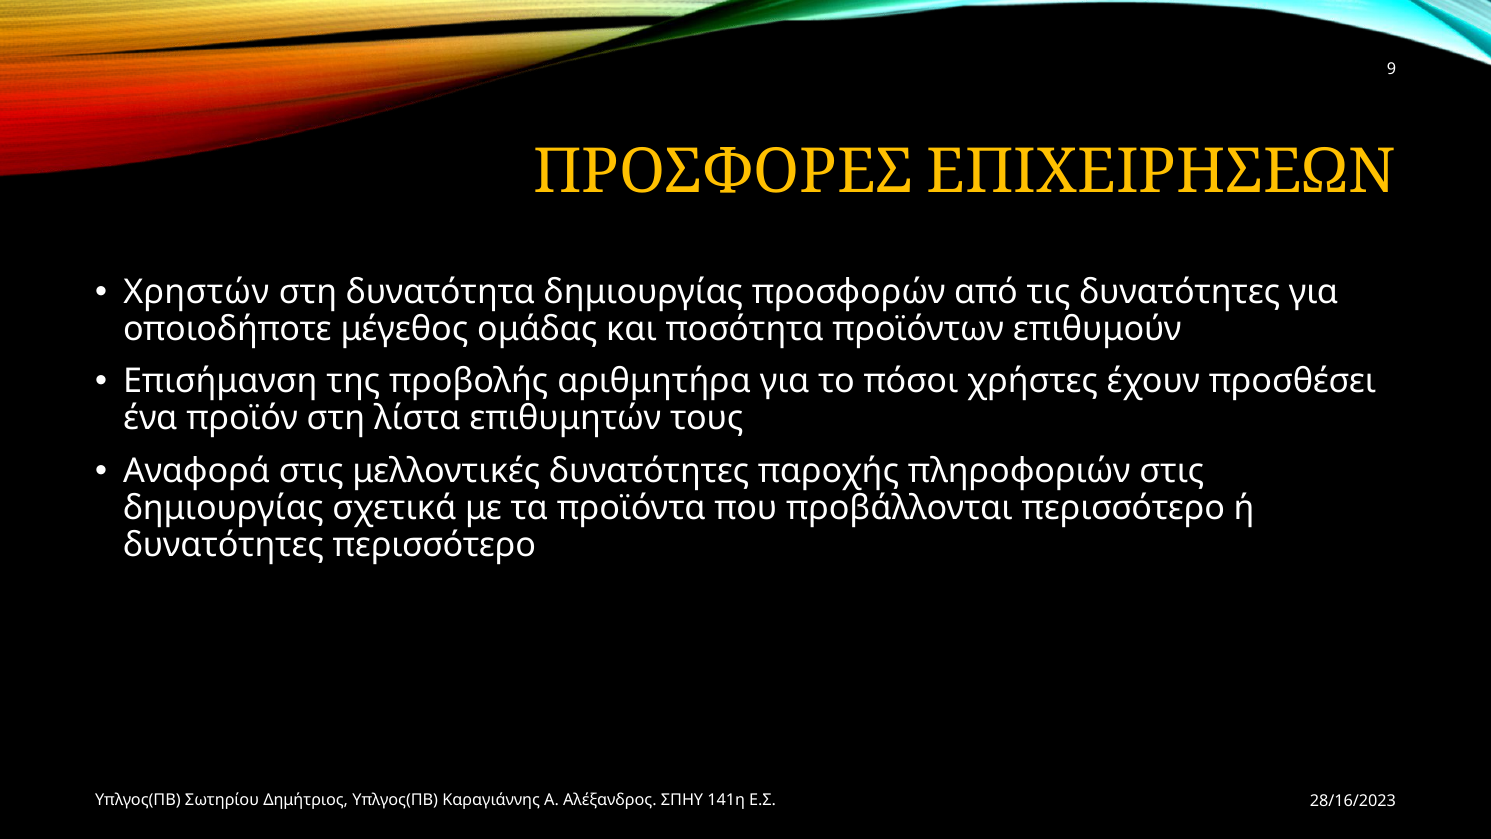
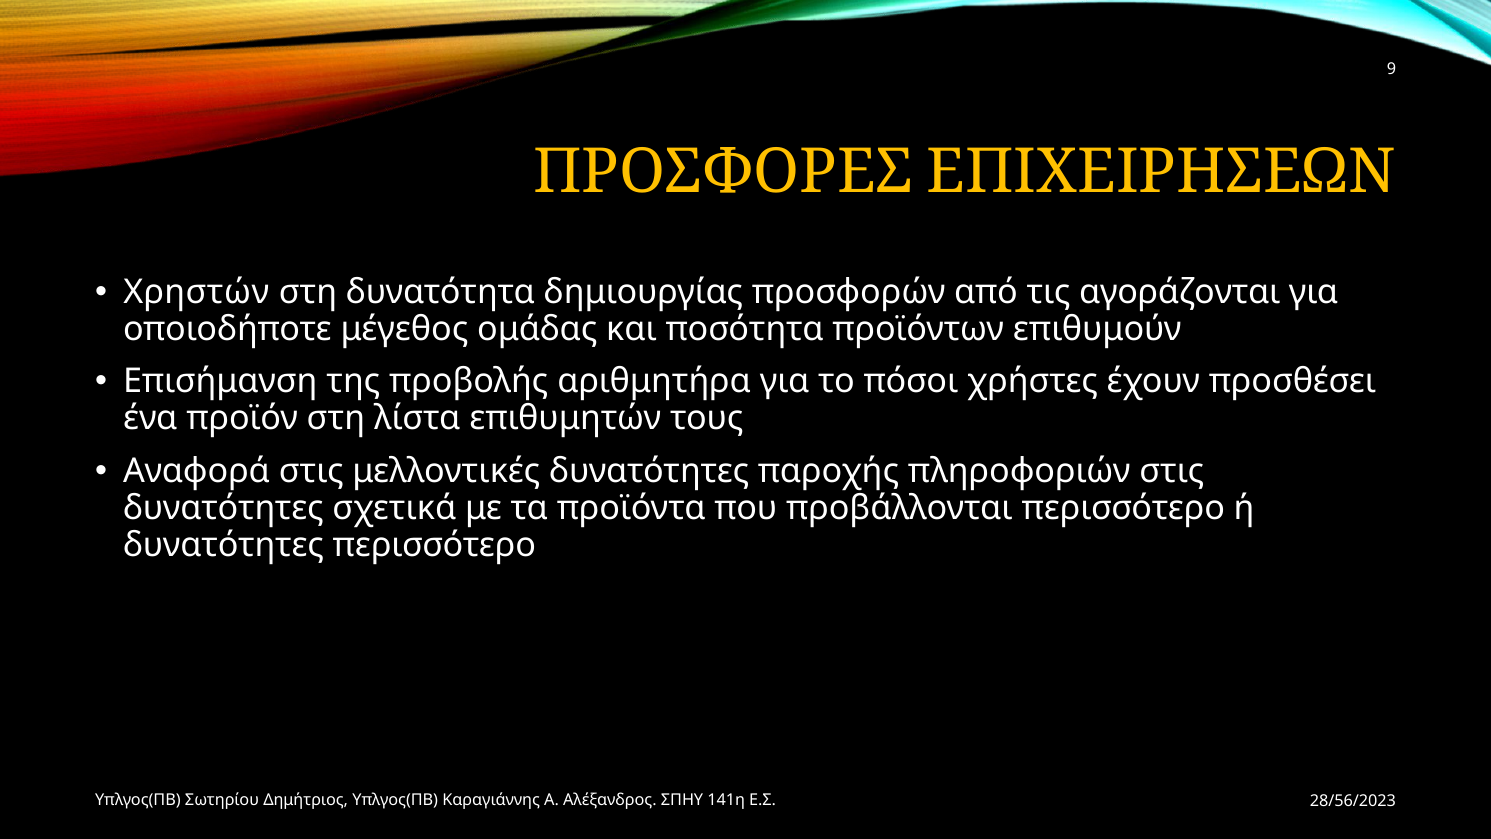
τις δυνατότητες: δυνατότητες -> αγοράζονται (1180, 292)
δημιουργίας: δημιουργίας -> δυνατότητες (223, 508)
28/16/2023: 28/16/2023 -> 28/56/2023 (1353, 801)
